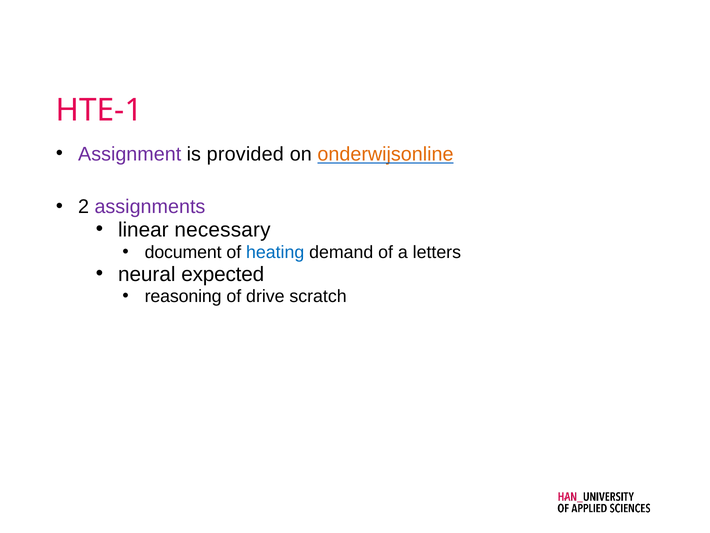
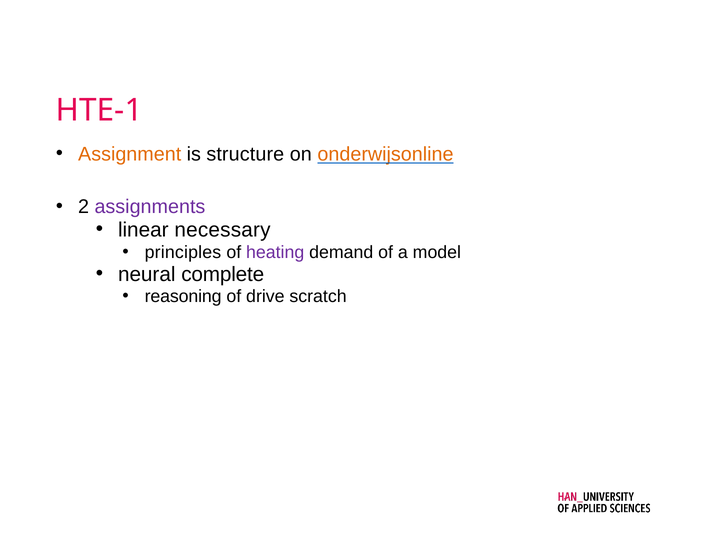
Assignment colour: purple -> orange (130, 154)
provided: provided -> structure (245, 154)
document: document -> principles (183, 252)
heating colour: blue -> purple (275, 252)
letters: letters -> model (437, 252)
expected: expected -> complete (223, 274)
